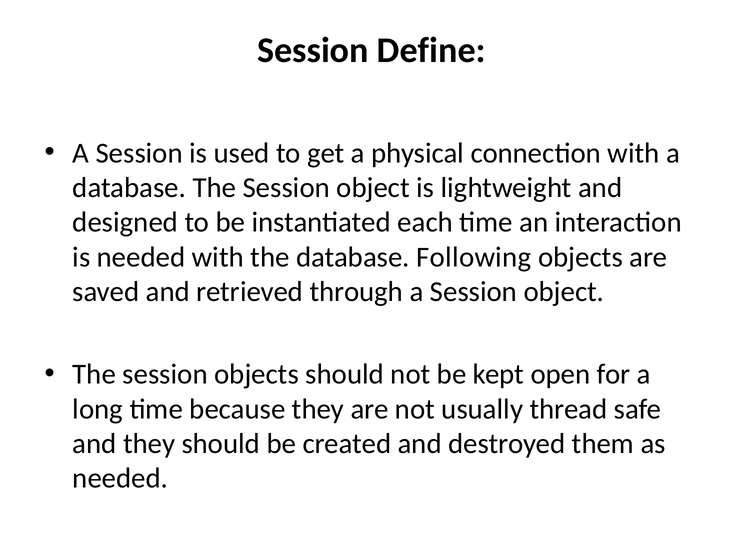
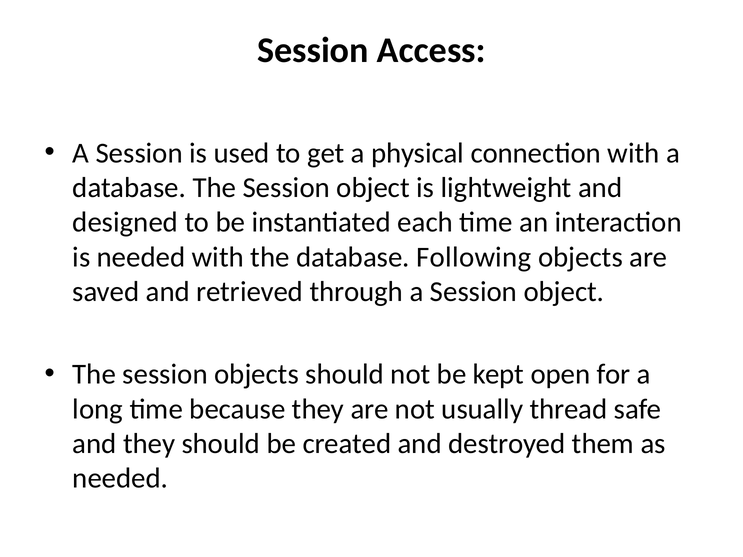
Define: Define -> Access (431, 50)
